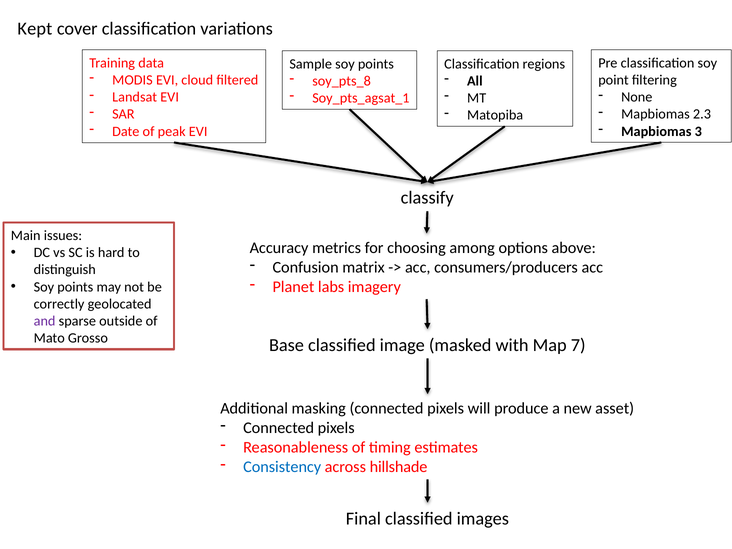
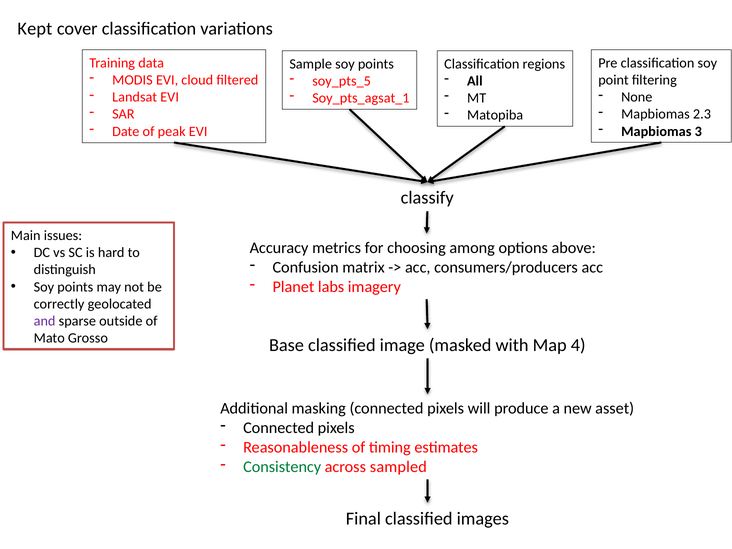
soy_pts_8: soy_pts_8 -> soy_pts_5 (342, 81)
7: 7 -> 4 (578, 345)
Consistency colour: blue -> green (282, 467)
hillshade: hillshade -> sampled (398, 467)
